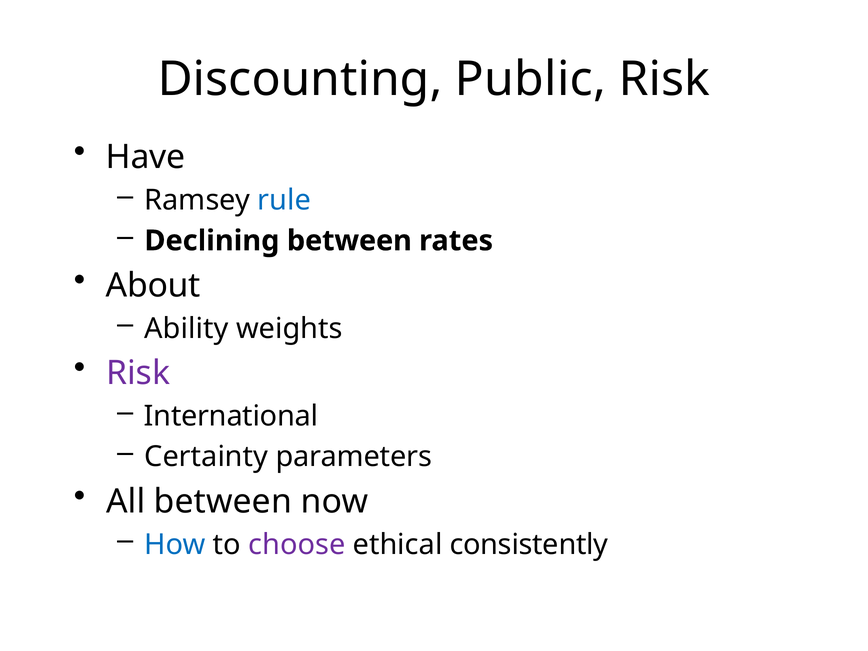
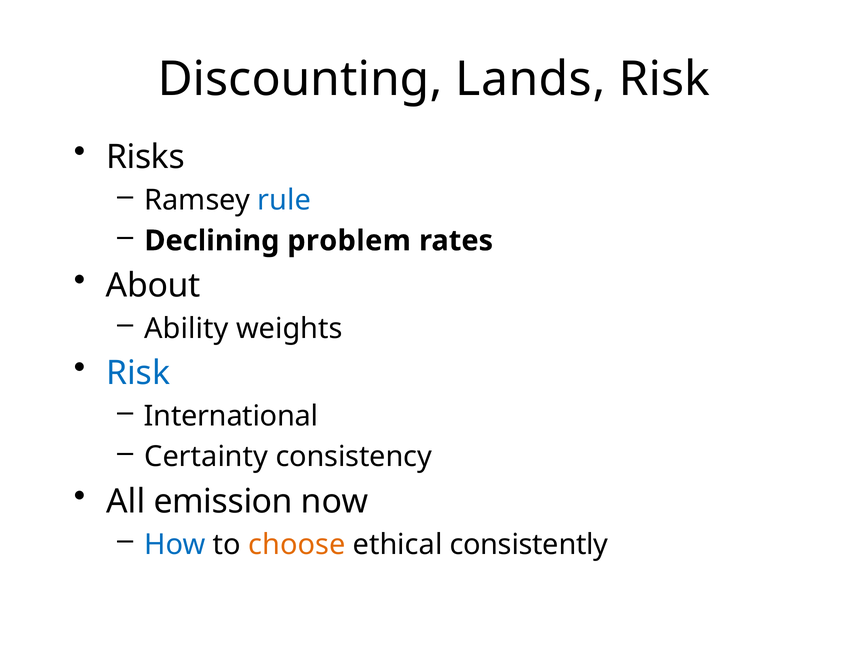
Public: Public -> Lands (530, 79)
Have: Have -> Risks (145, 157)
Declining between: between -> problem (349, 241)
Risk colour: purple -> blue (138, 373)
parameters: parameters -> consistency (354, 457)
All between: between -> emission (223, 502)
choose colour: purple -> orange (297, 545)
